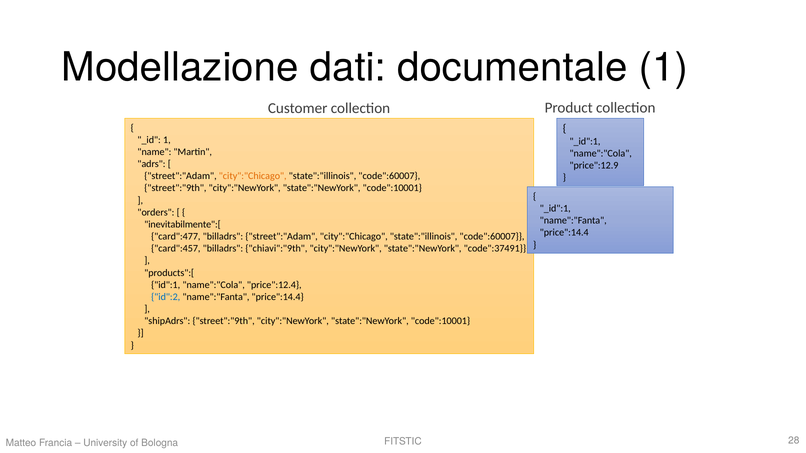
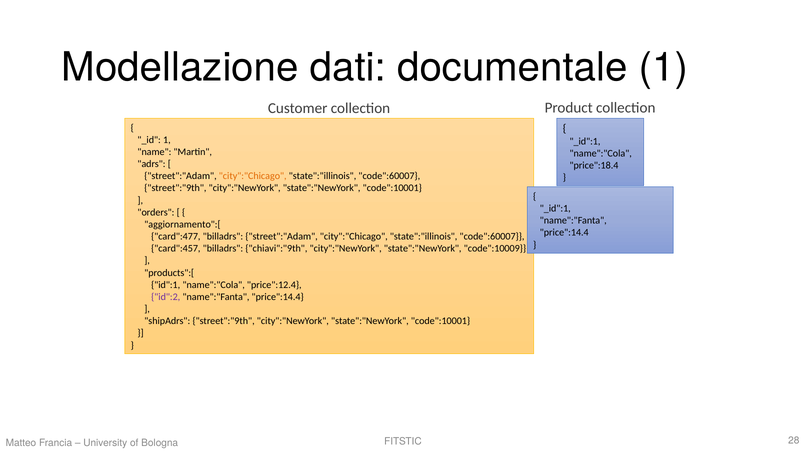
price":12.9: price":12.9 -> price":18.4 (594, 166)
inevitabilmente":[: inevitabilmente":[ -> aggiornamento":[ (182, 225)
code":37491: code":37491 -> code":10009 (495, 249)
id":2 colour: blue -> purple (166, 297)
